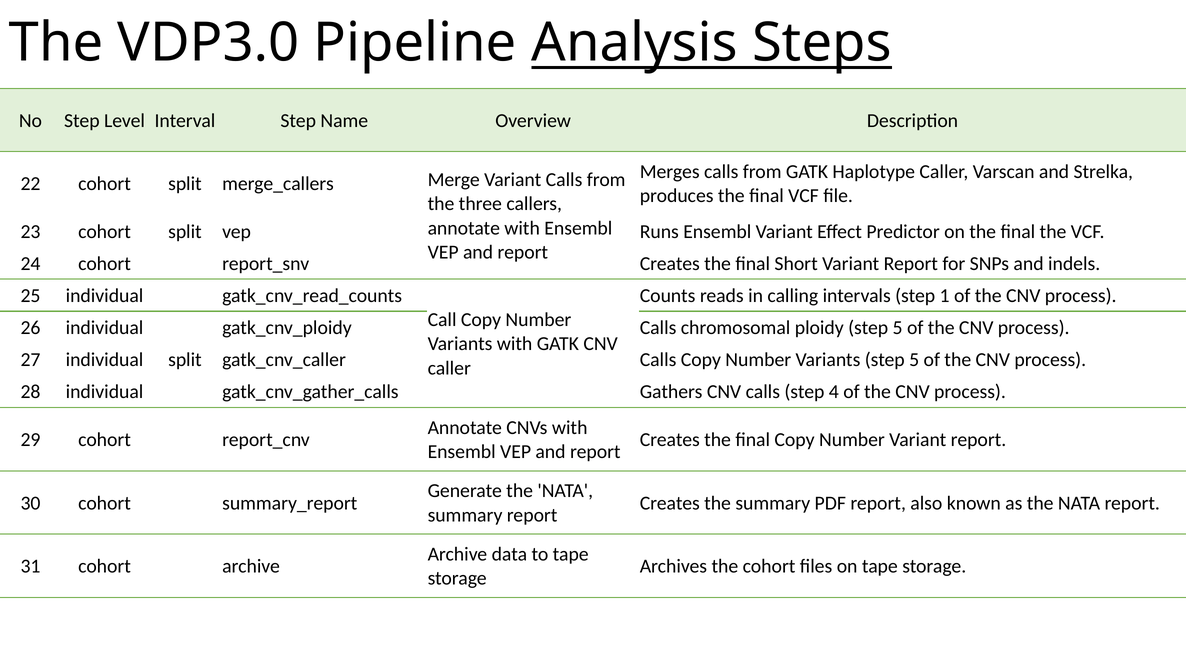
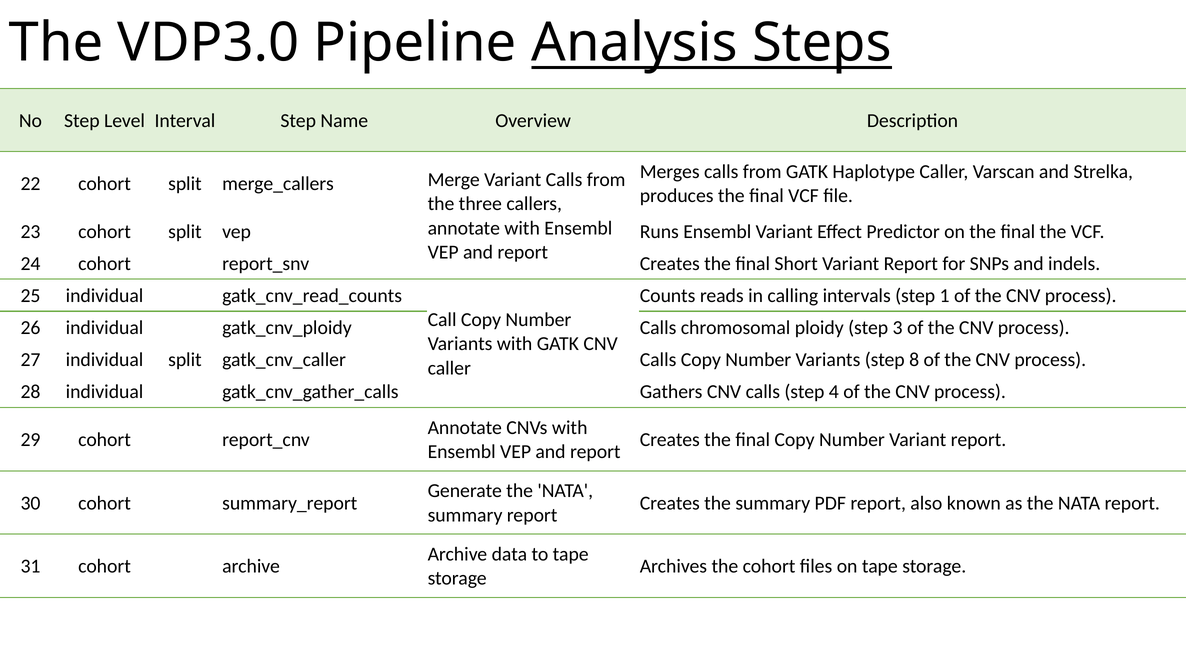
ploidy step 5: 5 -> 3 (898, 328)
Variants step 5: 5 -> 8 (914, 360)
